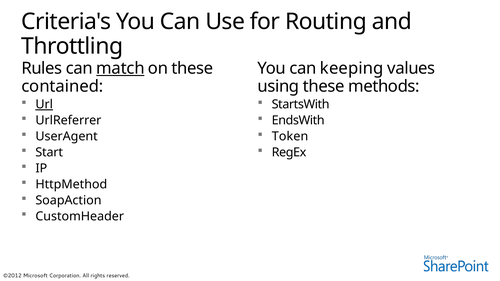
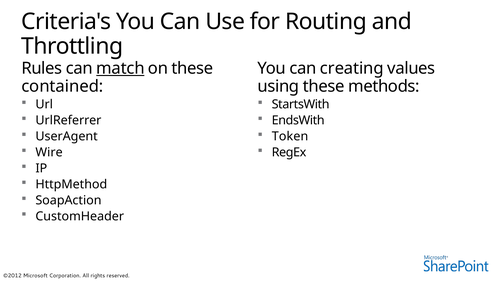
keeping: keeping -> creating (352, 68)
Url underline: present -> none (44, 105)
Start: Start -> Wire (49, 153)
